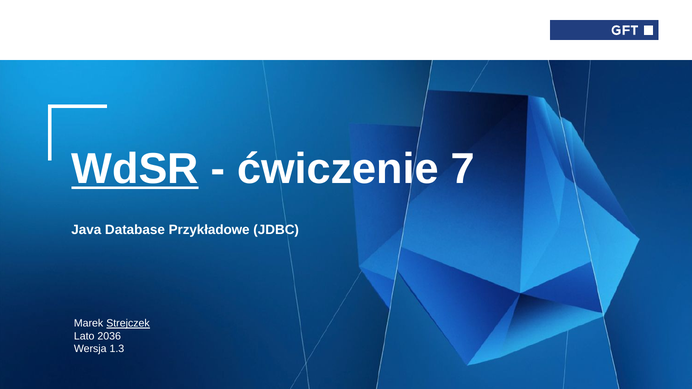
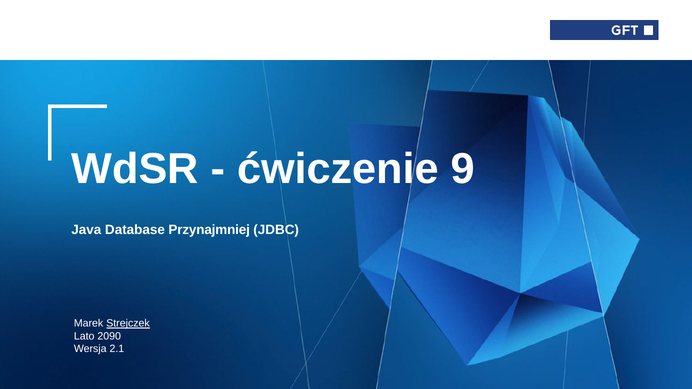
WdSR underline: present -> none (135, 169)
7: 7 -> 9 (463, 169)
Przykładowe: Przykładowe -> Przynajmniej (209, 230)
2036: 2036 -> 2090 (109, 336)
1.3: 1.3 -> 2.1 (117, 349)
